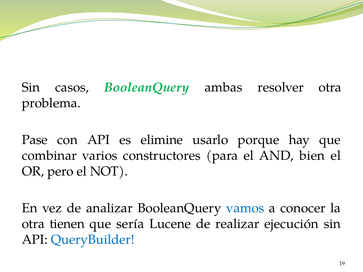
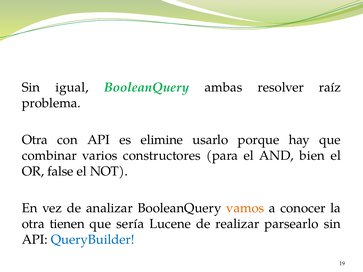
casos: casos -> igual (72, 87)
resolver otra: otra -> raíz (330, 87)
Pase: Pase -> Otra (35, 140)
pero: pero -> false (60, 172)
vamos colour: blue -> orange (245, 208)
ejecución: ejecución -> parsearlo (292, 224)
